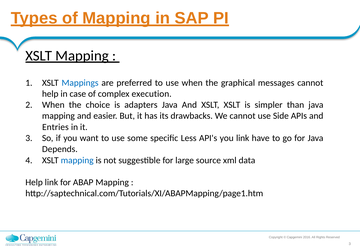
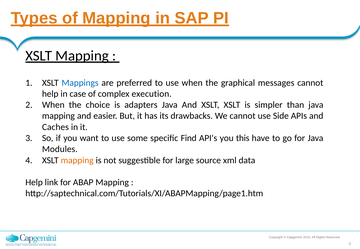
Entries: Entries -> Caches (55, 127)
Less: Less -> Find (189, 138)
you link: link -> this (243, 138)
Depends: Depends -> Modules (60, 149)
mapping colour: blue -> orange (77, 160)
